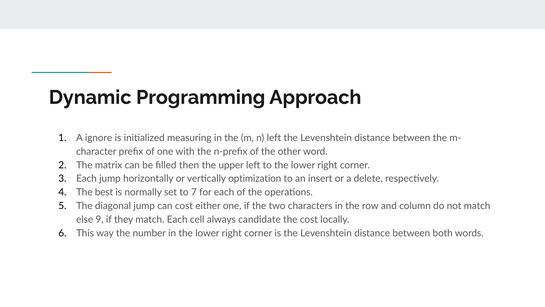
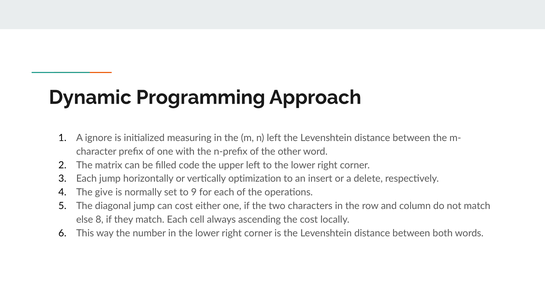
then: then -> code (189, 165)
best: best -> give (104, 192)
7: 7 -> 9 (194, 192)
9: 9 -> 8 (99, 219)
candidate: candidate -> ascending (260, 219)
